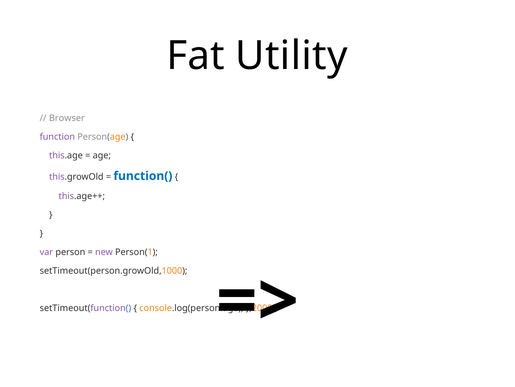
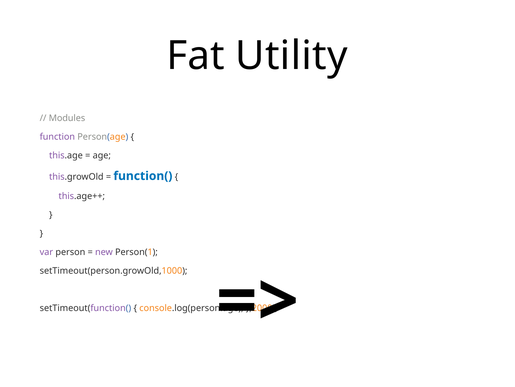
Browser: Browser -> Modules (67, 118)
